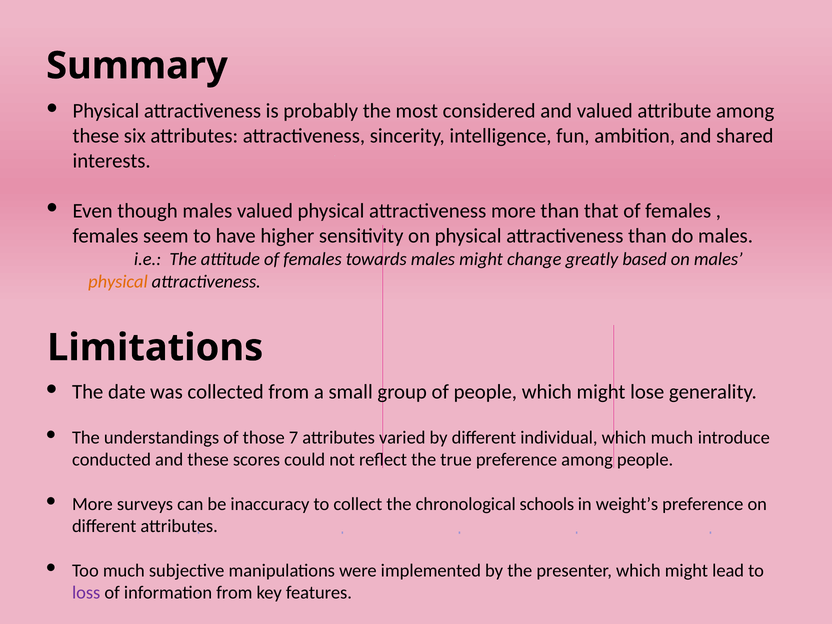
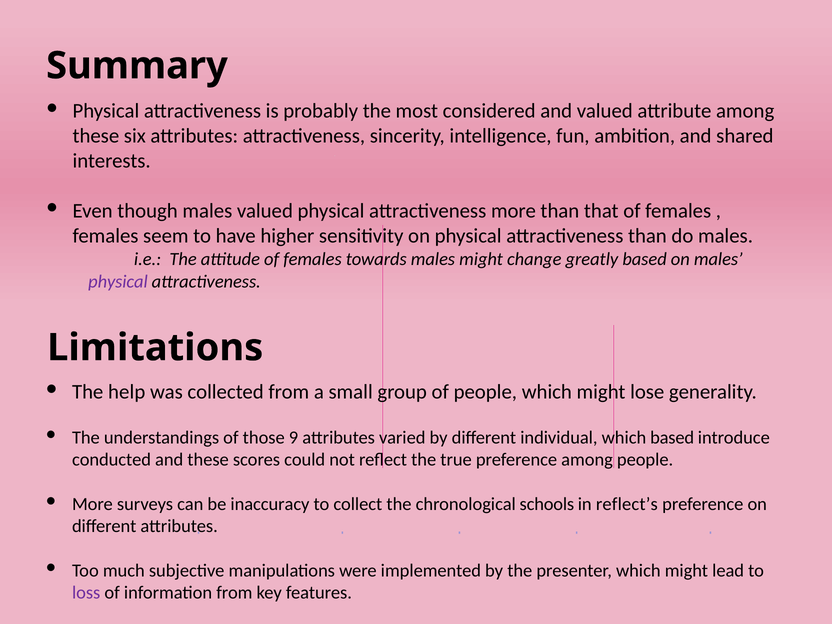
physical colour: orange -> purple (118, 281)
date: date -> help (127, 392)
7: 7 -> 9 (293, 438)
which much: much -> based (672, 438)
weight’s: weight’s -> reflect’s (627, 504)
